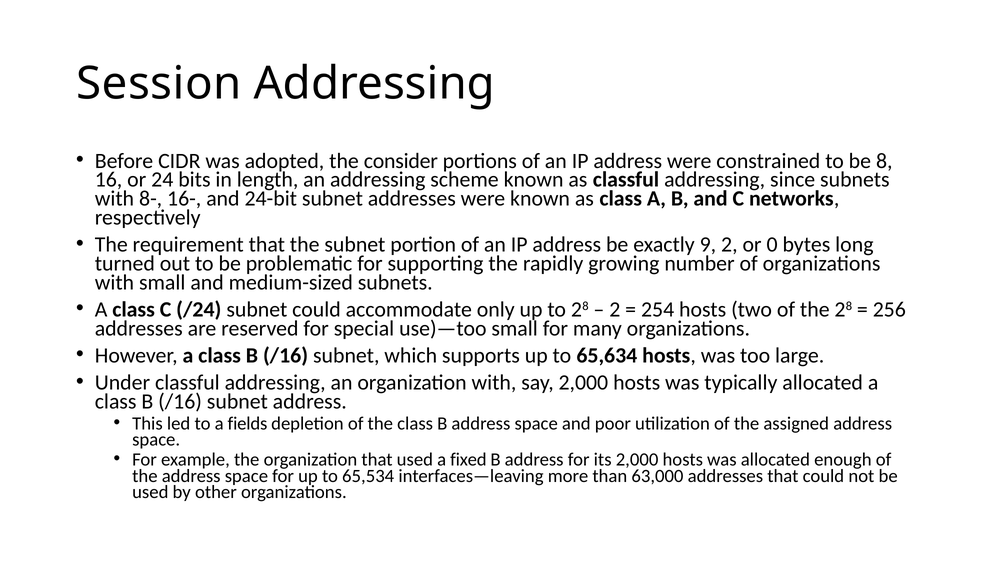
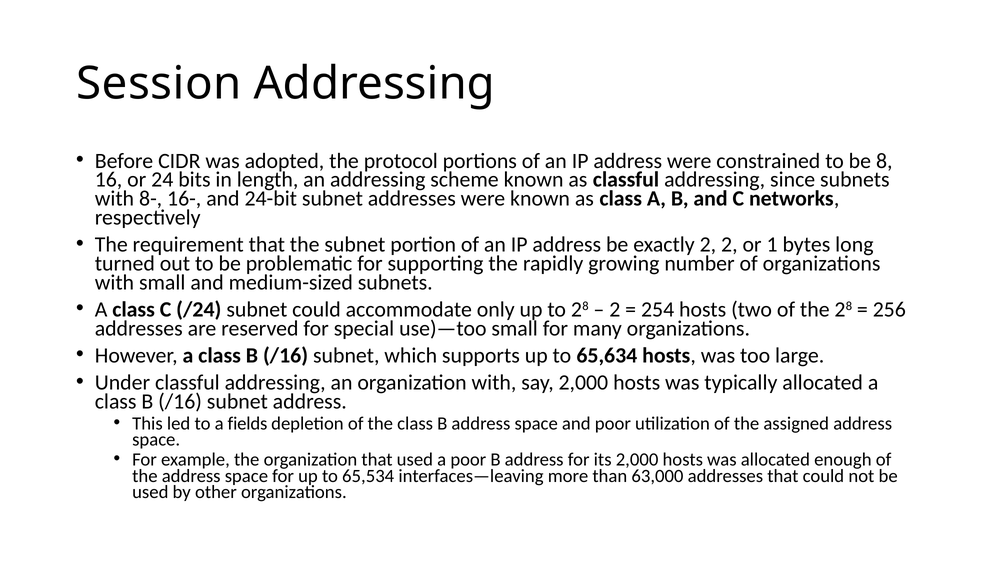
consider: consider -> protocol (401, 161)
exactly 9: 9 -> 2 (708, 245)
0: 0 -> 1 (772, 245)
a fixed: fixed -> poor (468, 460)
